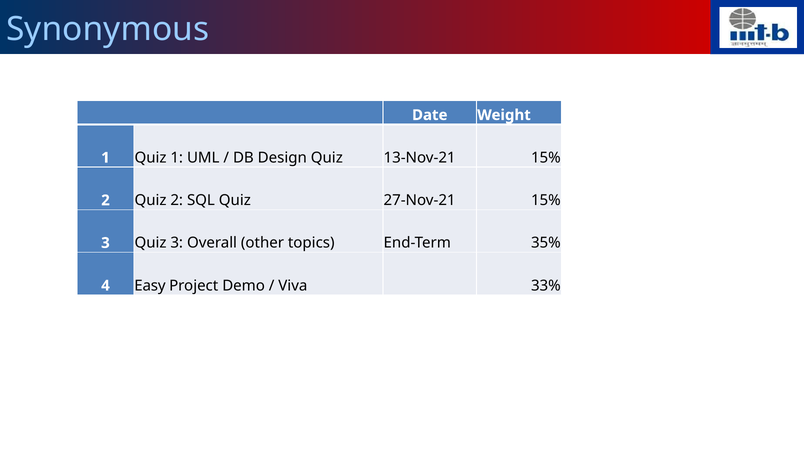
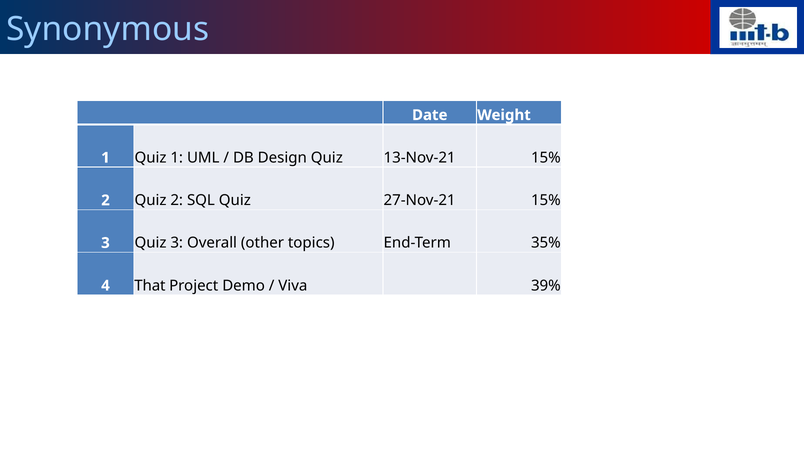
Easy: Easy -> That (150, 286)
33%: 33% -> 39% (546, 286)
